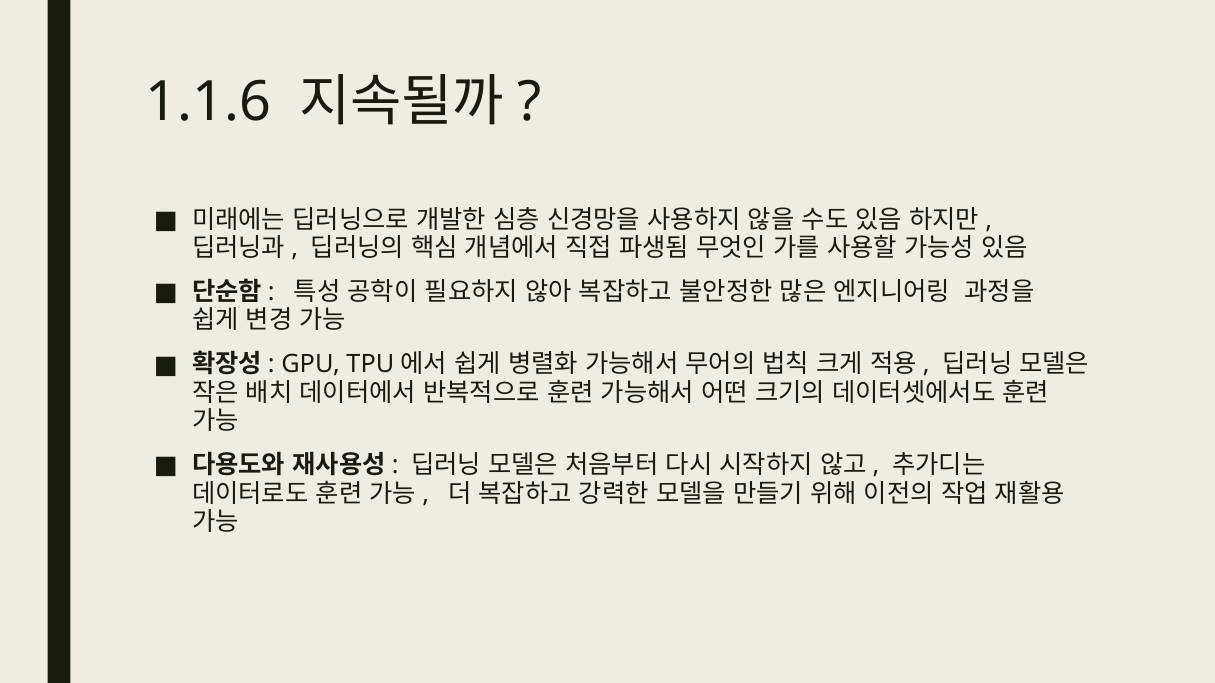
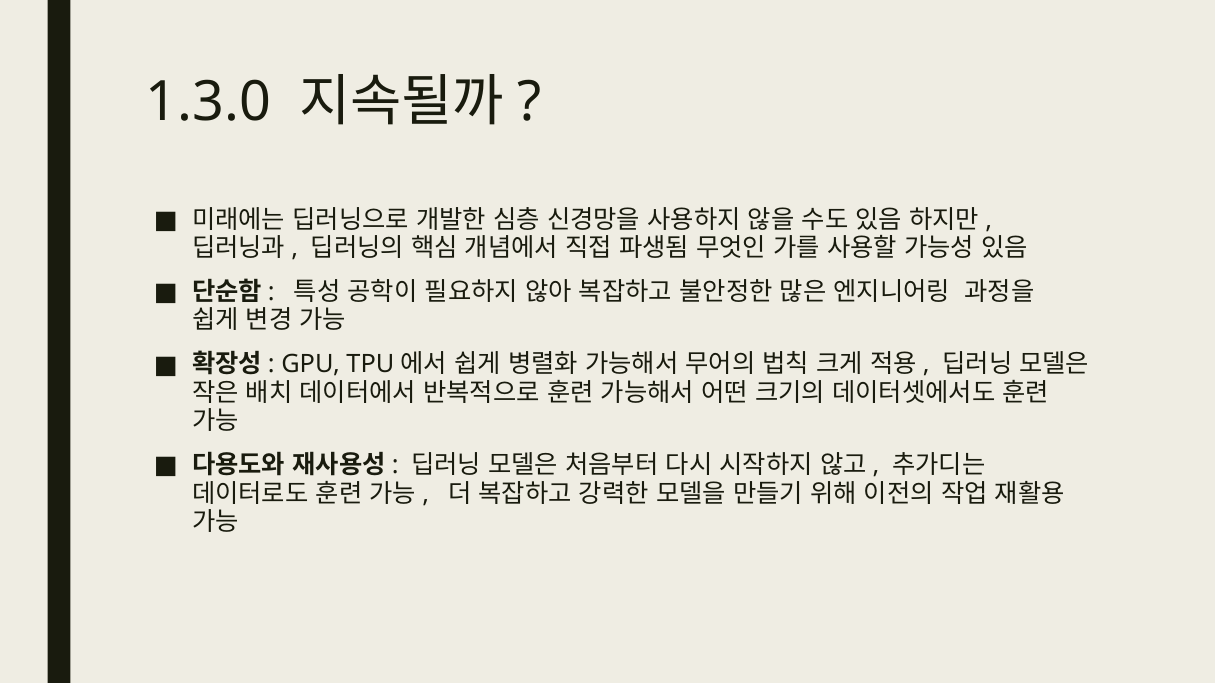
1.1.6: 1.1.6 -> 1.3.0 (208, 102)
